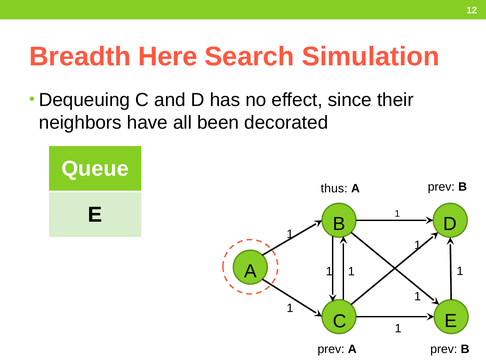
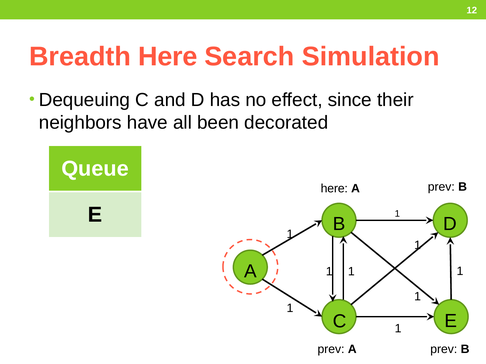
thus: thus -> here (334, 189)
